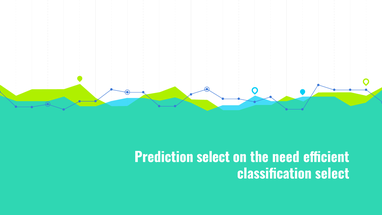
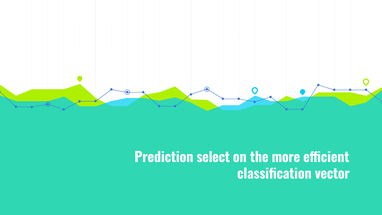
need: need -> more (286, 157)
classification select: select -> vector (332, 174)
